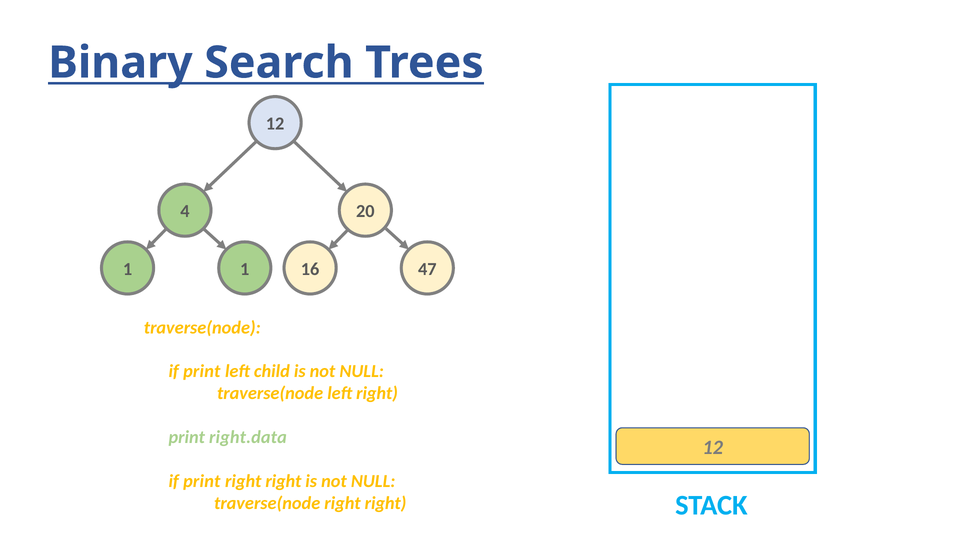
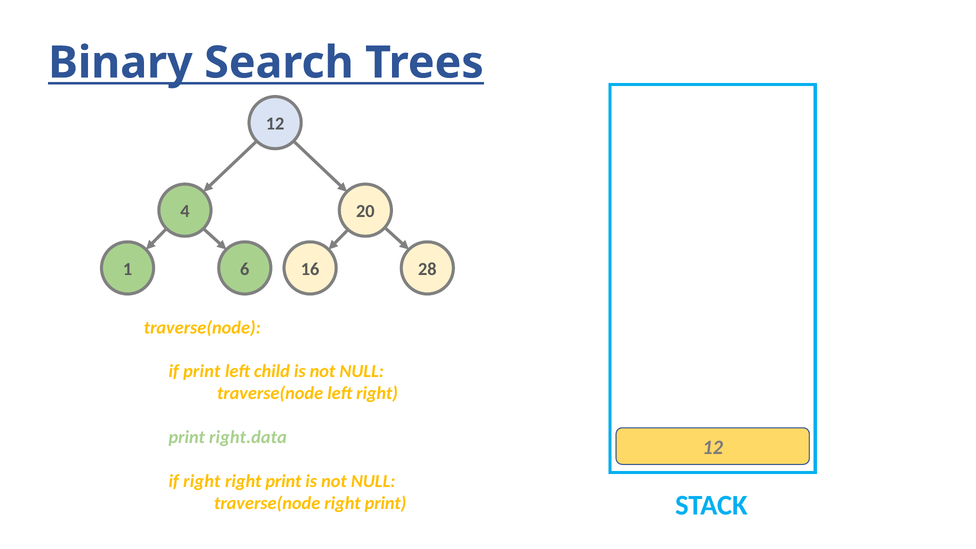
1 1: 1 -> 6 (245, 269)
47: 47 -> 28 (427, 269)
print: print -> right (202, 481)
right: right -> print (283, 481)
traverse(node right right: right -> print (386, 503)
